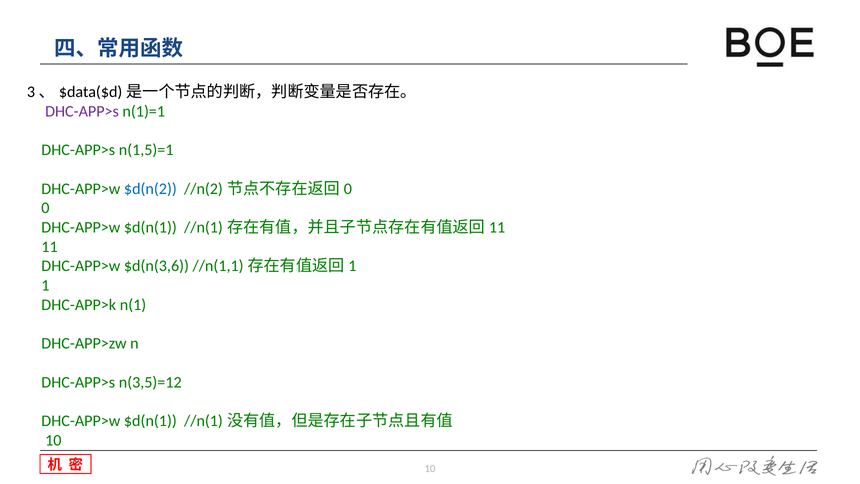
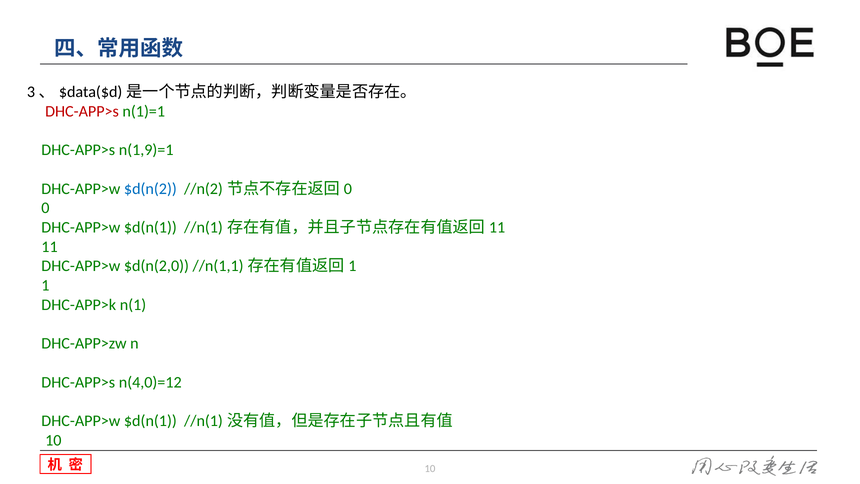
DHC-APP>s colour: purple -> red (82, 111)
n(1,5)=1: n(1,5)=1 -> n(1,9)=1 (146, 150)
$d(n(3,6: $d(n(3,6 -> $d(n(2,0 (156, 266)
n(3,5)=12: n(3,5)=12 -> n(4,0)=12 (150, 382)
